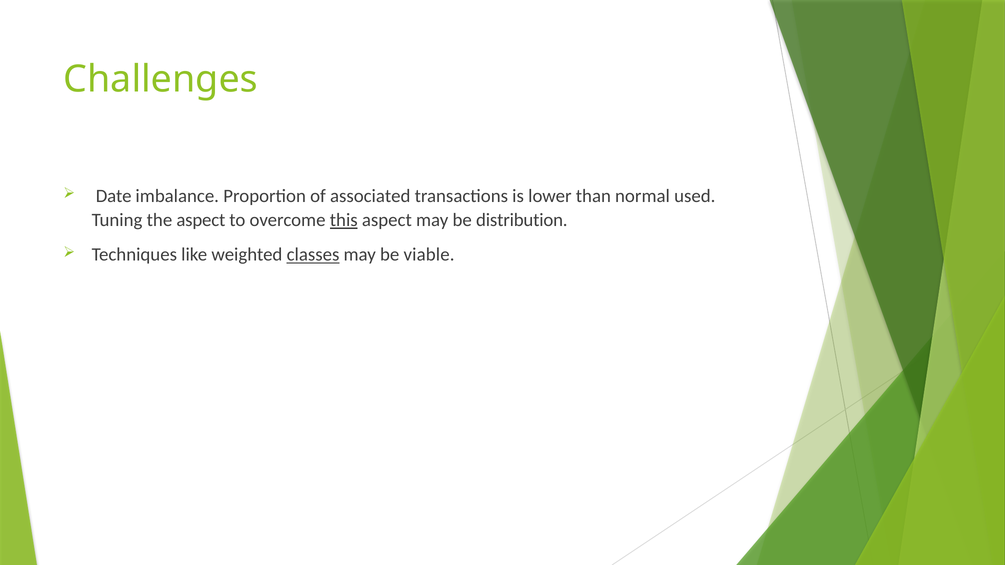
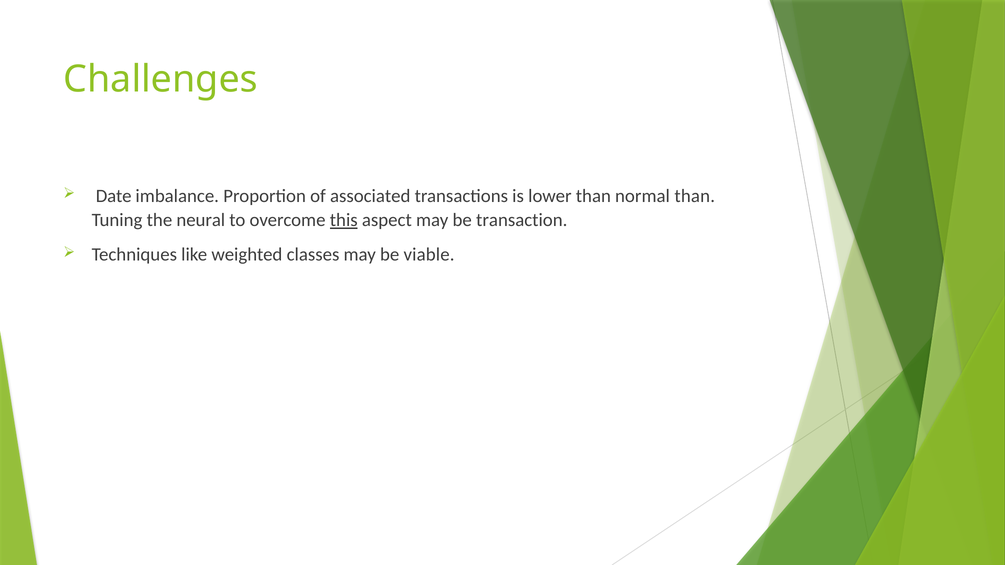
normal used: used -> than (695, 196)
the aspect: aspect -> neural (201, 220)
distribution: distribution -> transaction (522, 220)
classes underline: present -> none (313, 255)
